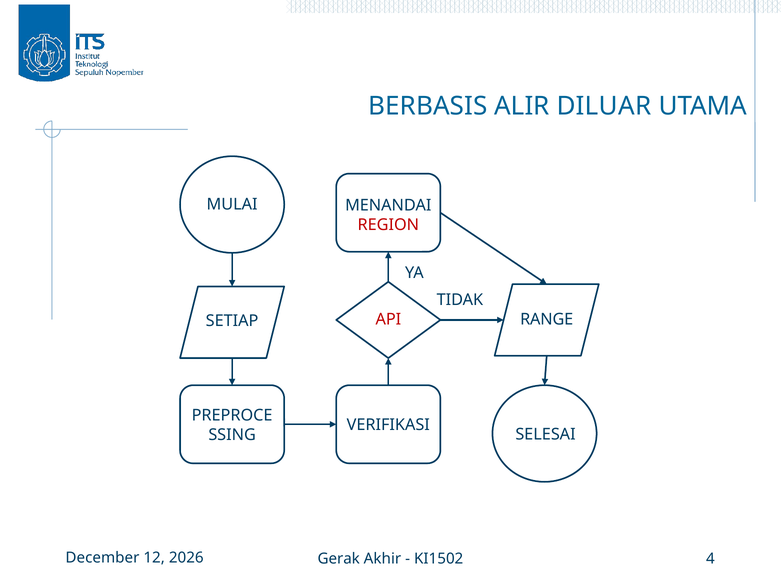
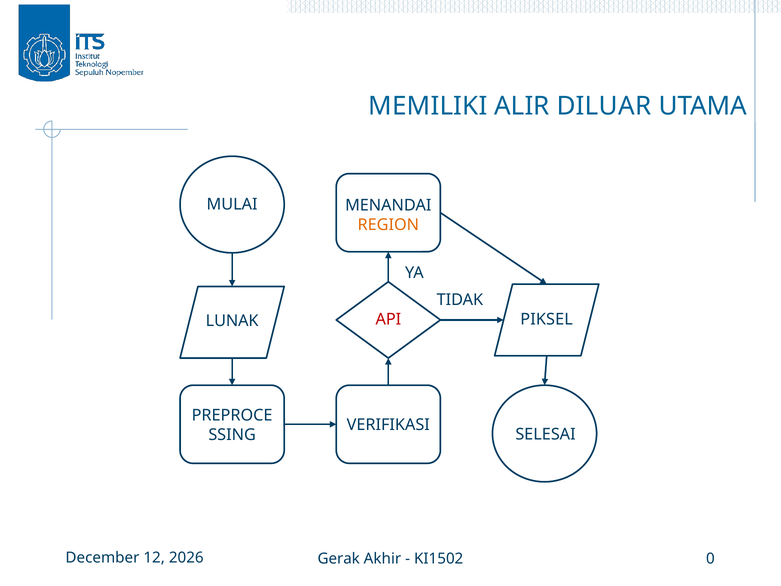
BERBASIS: BERBASIS -> MEMILIKI (428, 106)
REGION colour: red -> orange (388, 225)
RANGE: RANGE -> PIKSEL (547, 319)
SETIAP: SETIAP -> LUNAK (232, 321)
4: 4 -> 0 (710, 558)
